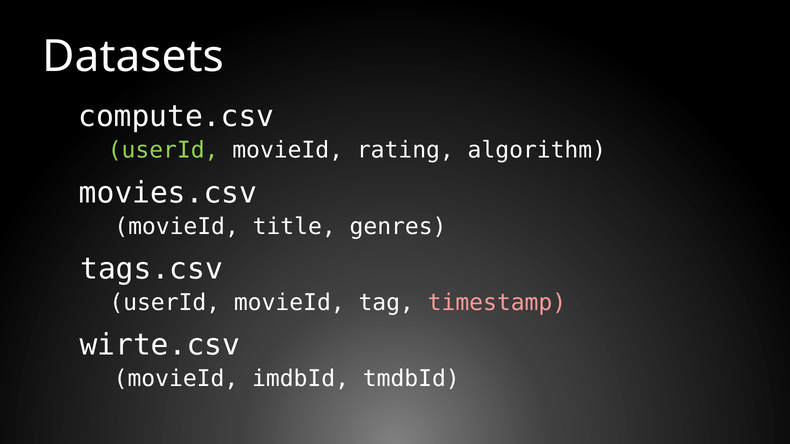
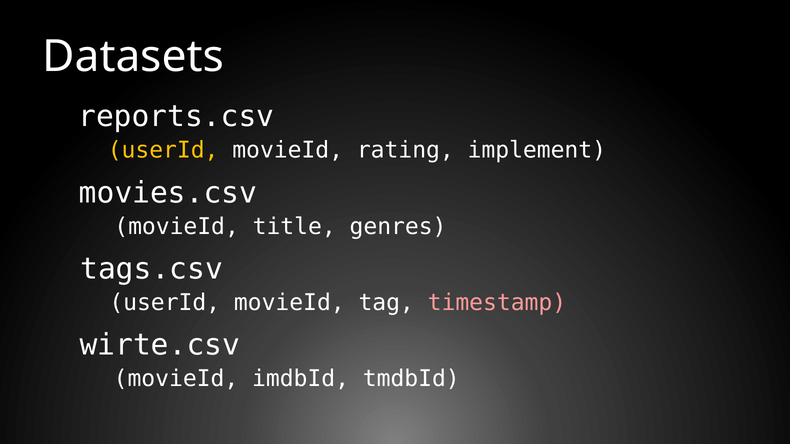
compute.csv: compute.csv -> reports.csv (176, 117)
userId colour: light green -> yellow (163, 150)
algorithm: algorithm -> implement (537, 150)
